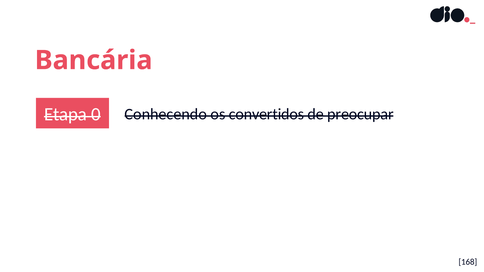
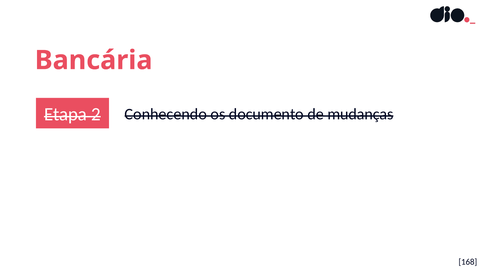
0: 0 -> 2 (96, 115)
convertidos: convertidos -> documento (266, 114)
preocupar: preocupar -> mudanças (360, 114)
